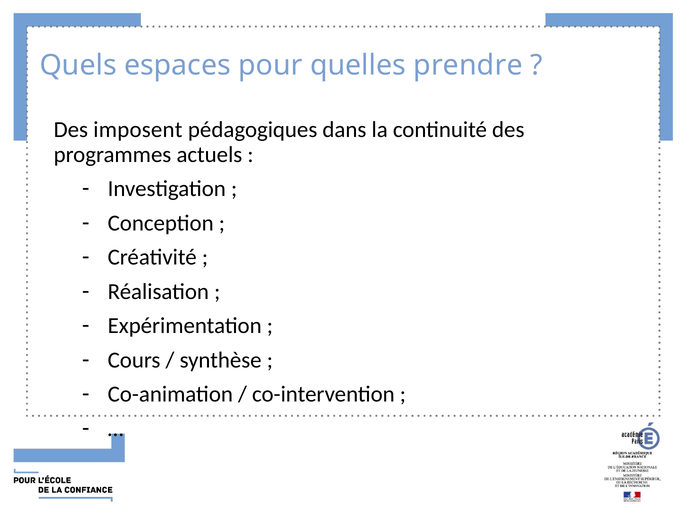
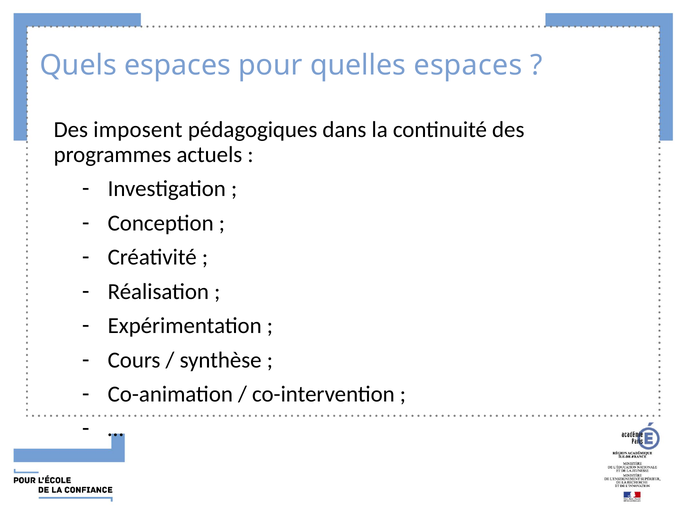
quelles prendre: prendre -> espaces (468, 65)
